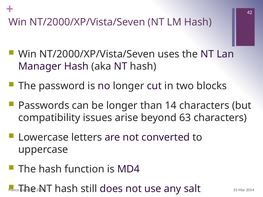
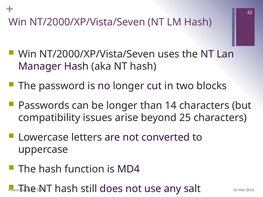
63: 63 -> 25 (185, 118)
